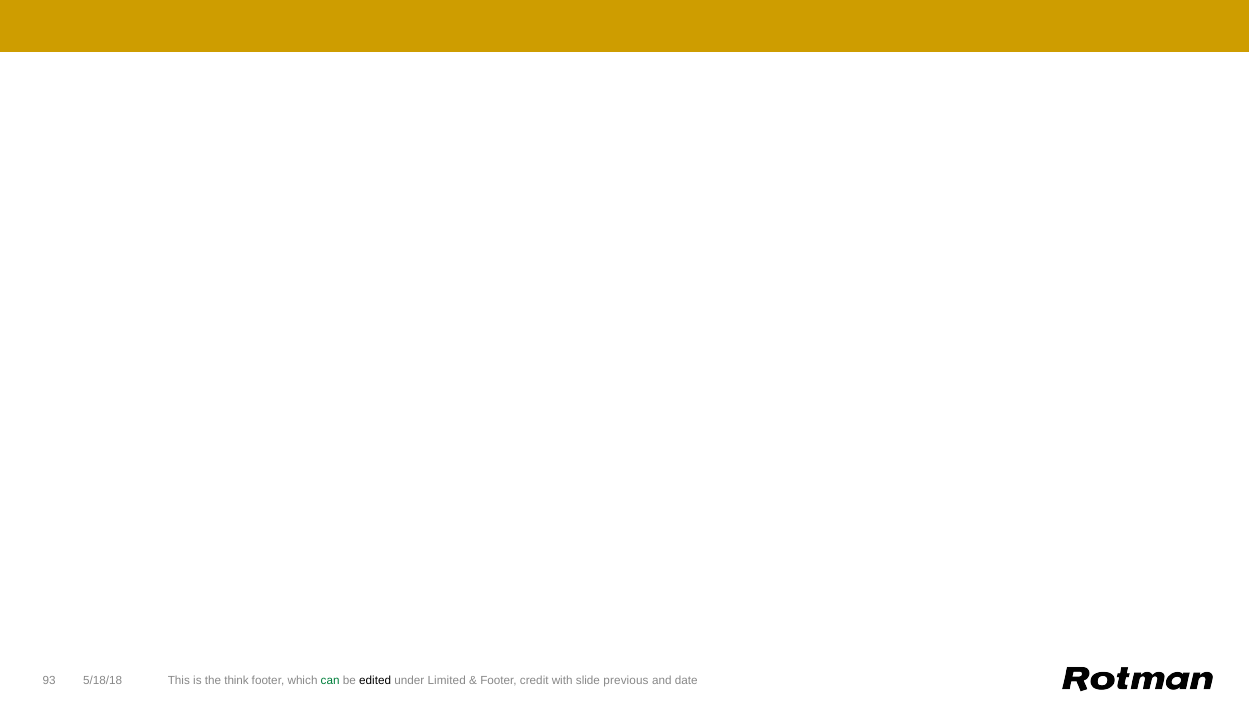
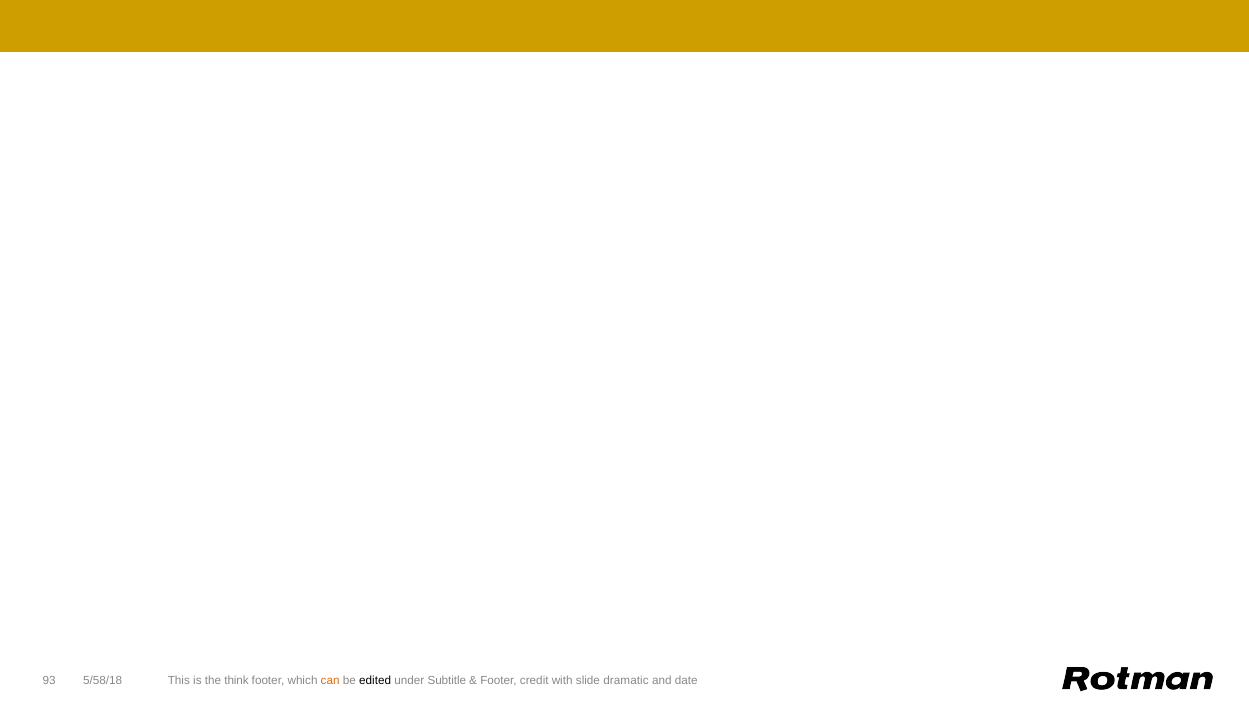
5/18/18: 5/18/18 -> 5/58/18 (103, 680)
can colour: green -> orange (330, 680)
Limited: Limited -> Subtitle (447, 680)
previous: previous -> dramatic (626, 680)
